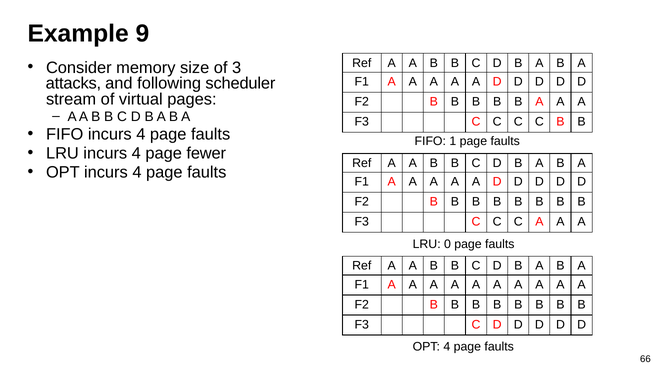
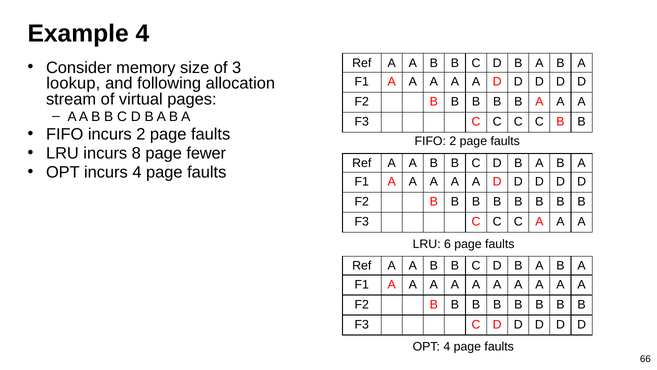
Example 9: 9 -> 4 (142, 34)
attacks: attacks -> lookup (73, 83)
scheduler: scheduler -> allocation (240, 83)
FIFO incurs 4: 4 -> 2 (141, 134)
FIFO 1: 1 -> 2 (453, 141)
LRU incurs 4: 4 -> 8 (136, 153)
0: 0 -> 6 (447, 244)
